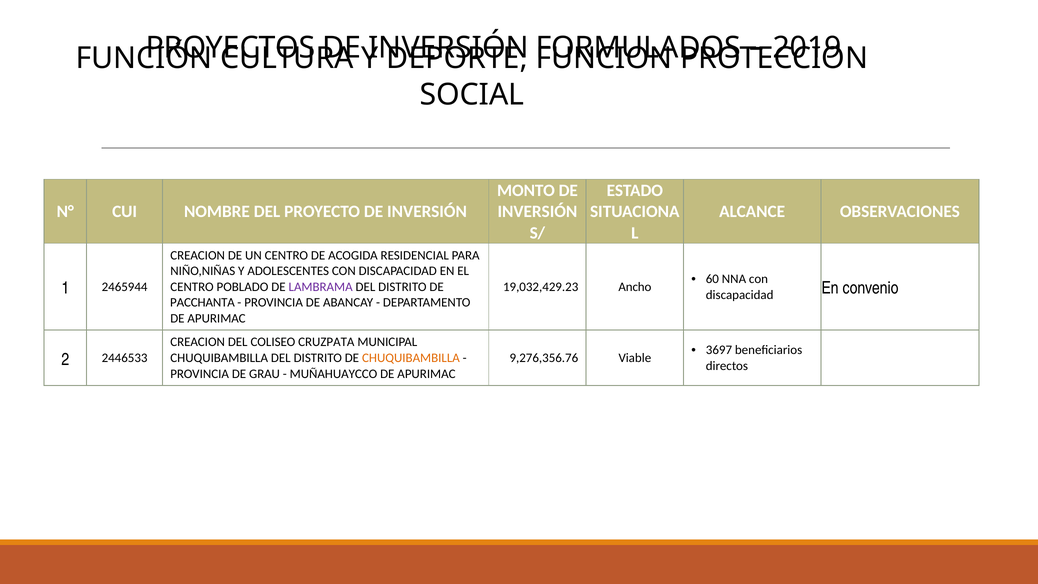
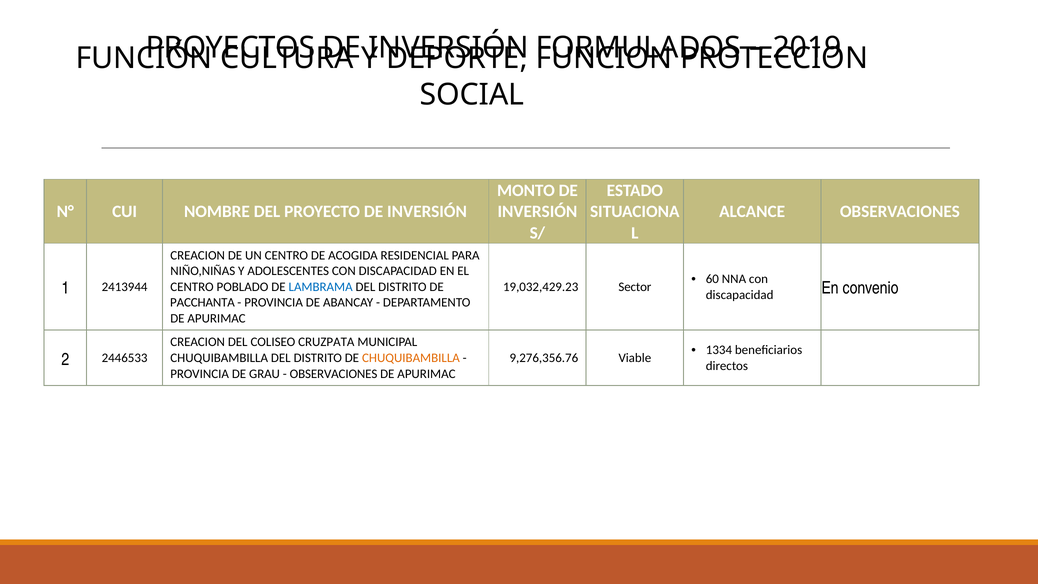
2465944: 2465944 -> 2413944 (125, 287)
LAMBRAMA colour: purple -> blue (321, 287)
Ancho: Ancho -> Sector (635, 287)
3697: 3697 -> 1334 (719, 350)
MUÑAHUAYCCO: MUÑAHUAYCCO -> OBSERVACIONES (334, 374)
